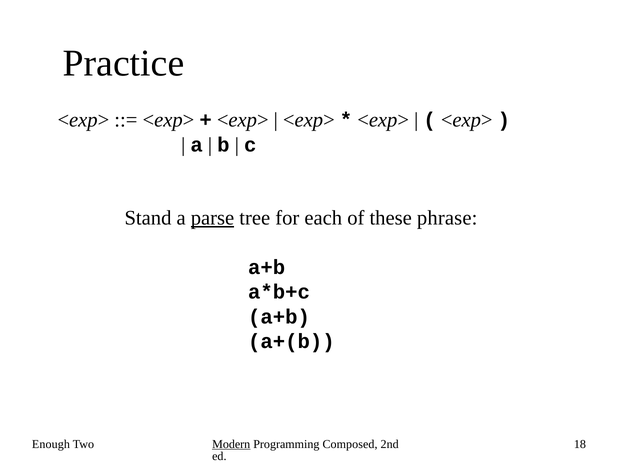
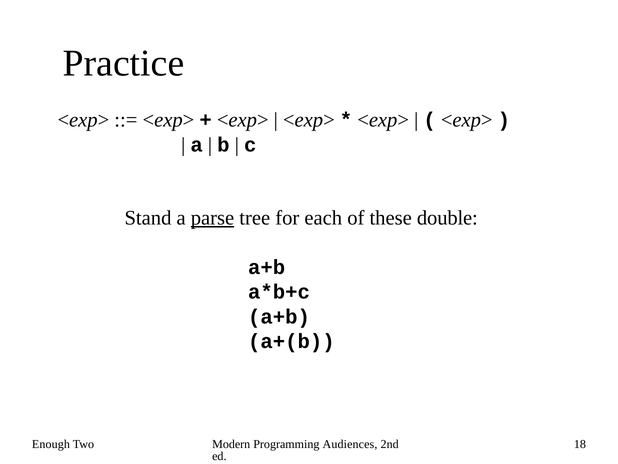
phrase: phrase -> double (447, 218)
Modern underline: present -> none (231, 444)
Composed: Composed -> Audiences (350, 444)
